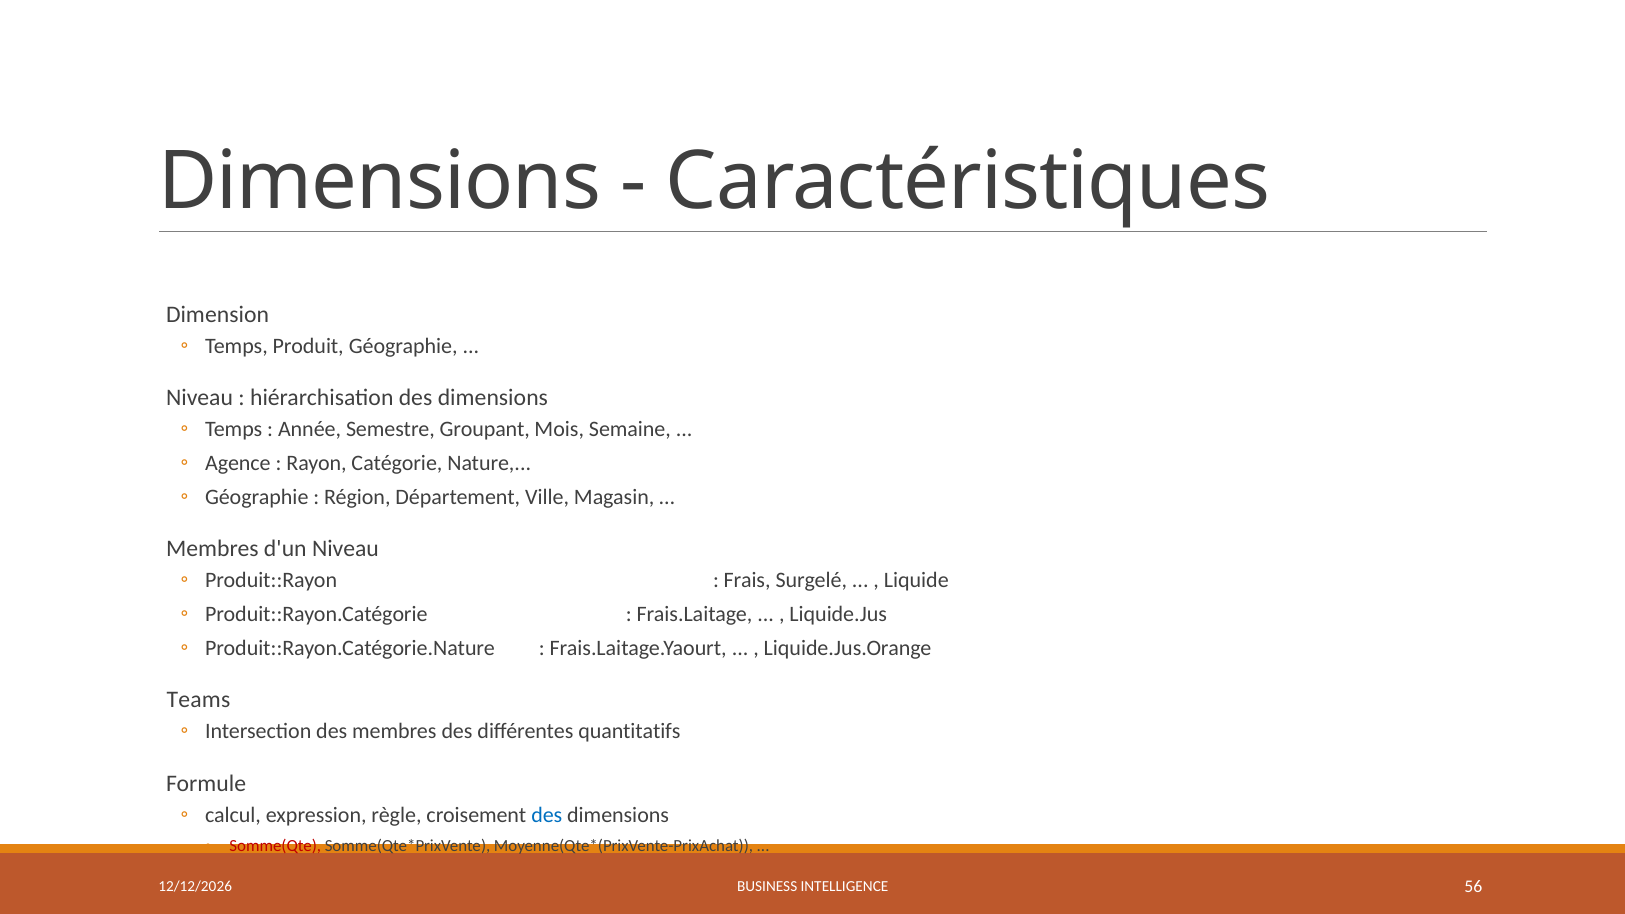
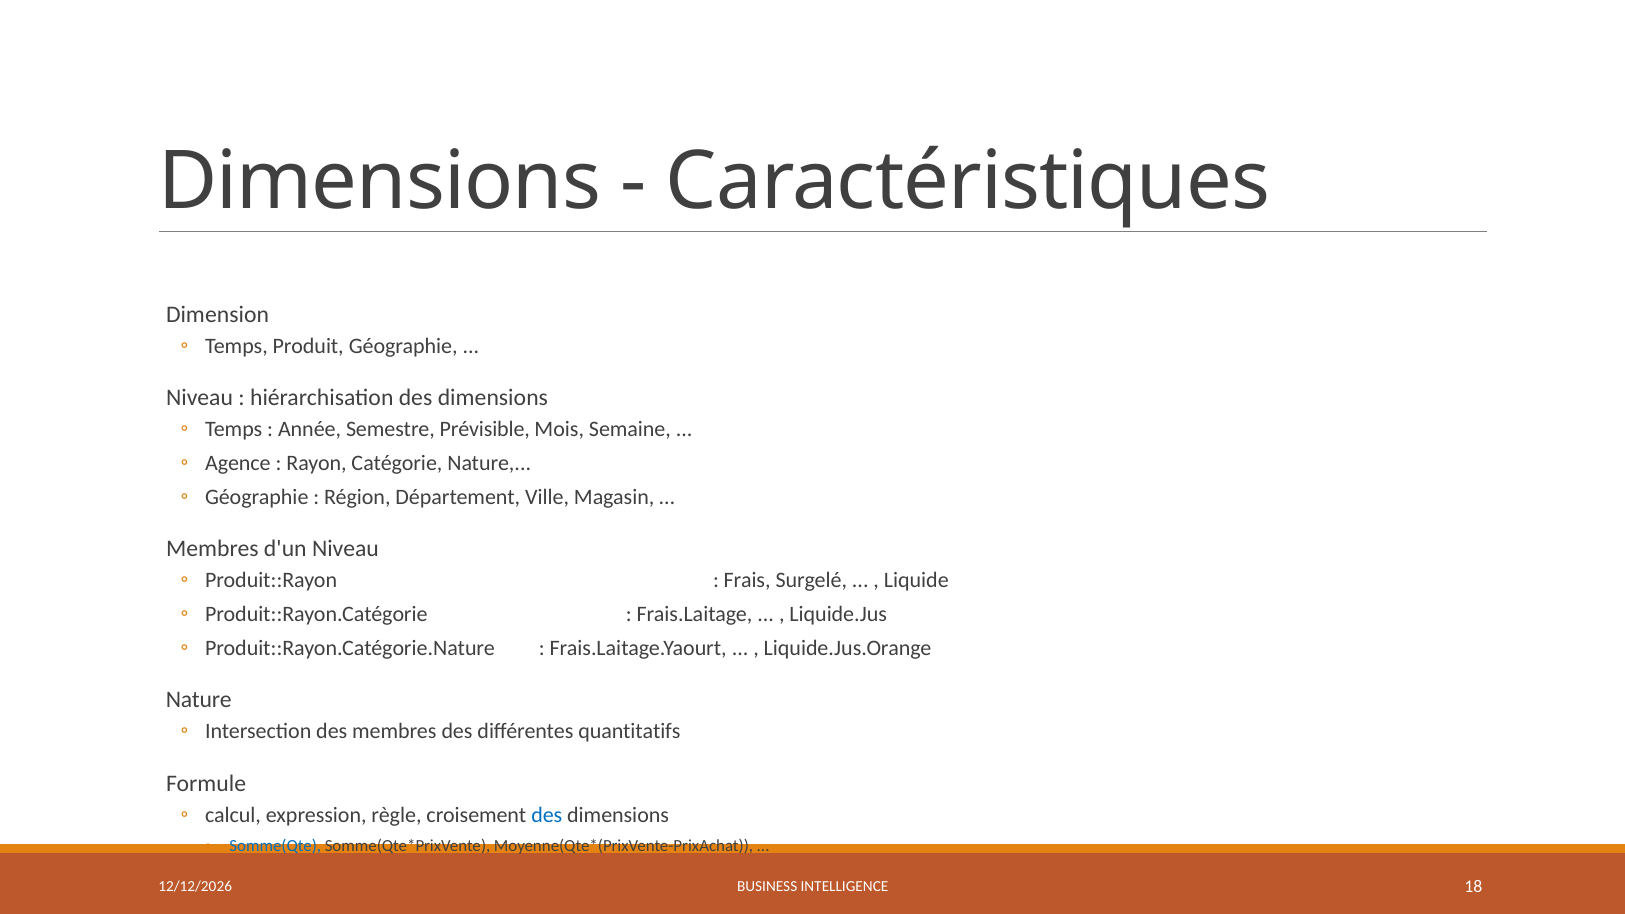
Groupant: Groupant -> Prévisible (485, 429)
Teams: Teams -> Nature (199, 700)
Somme(Qte colour: red -> blue (275, 846)
56: 56 -> 18 (1473, 886)
